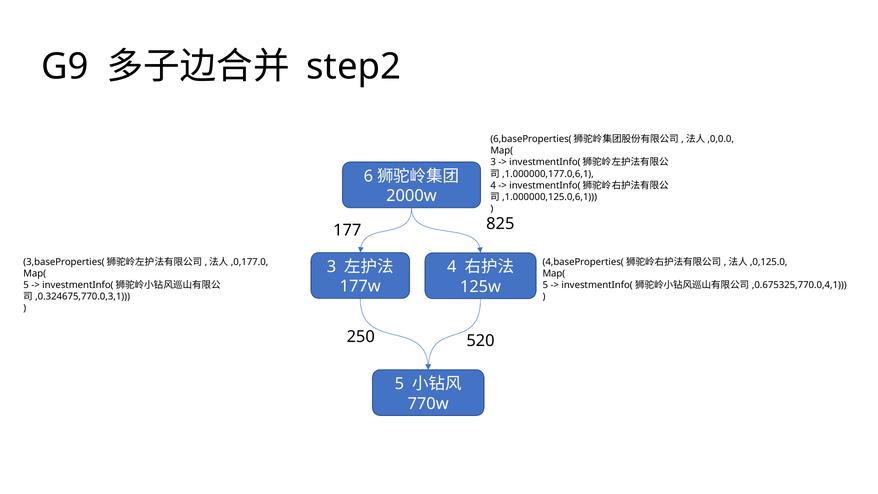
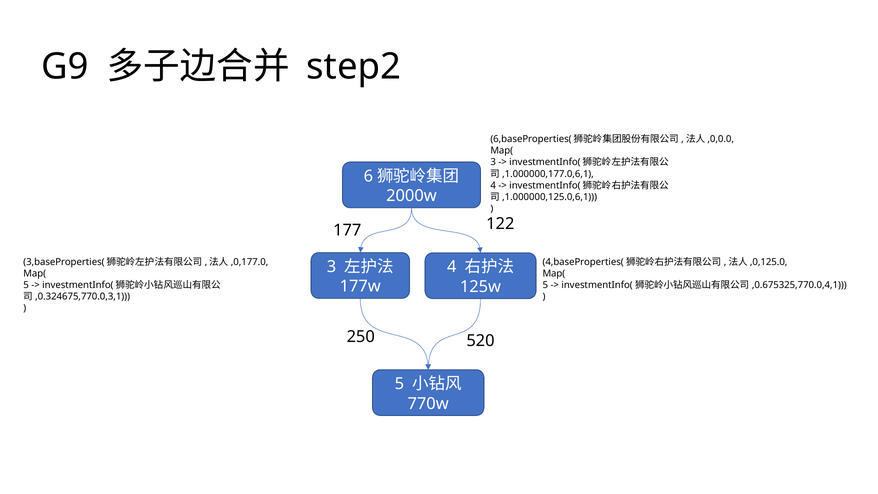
825: 825 -> 122 (500, 224)
